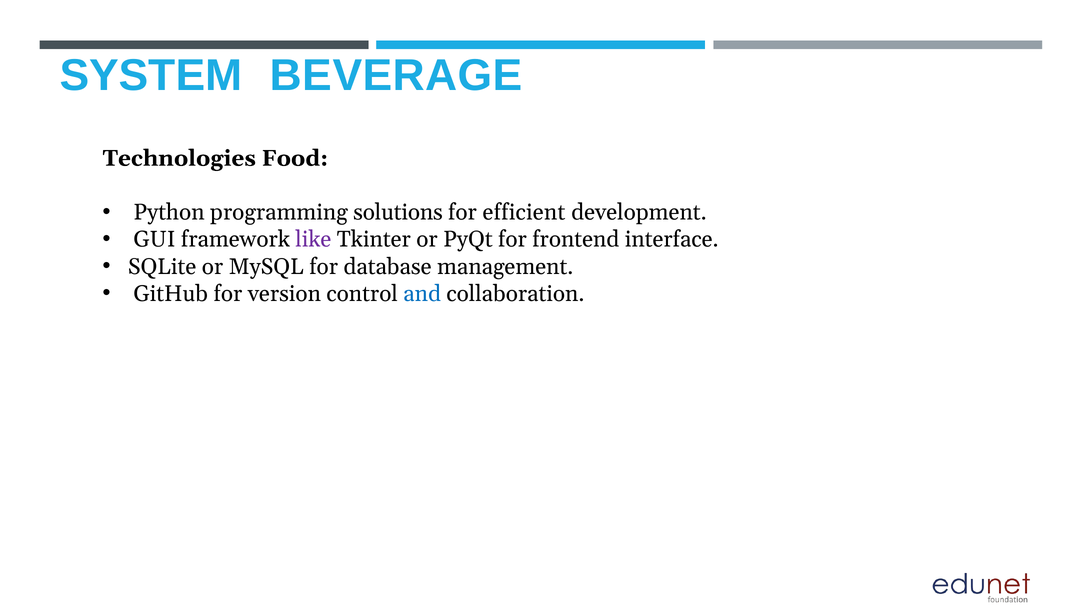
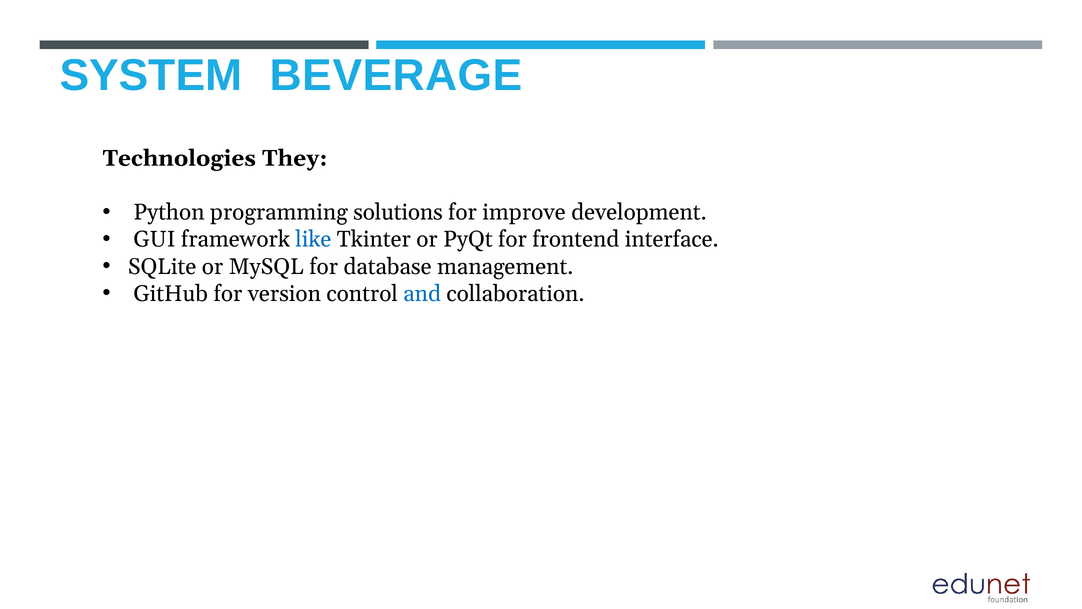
Food: Food -> They (295, 158)
efficient: efficient -> improve (524, 212)
like colour: purple -> blue (313, 239)
